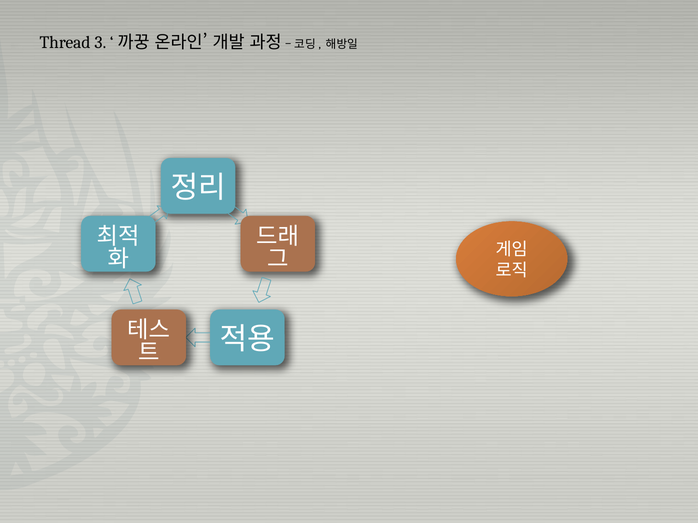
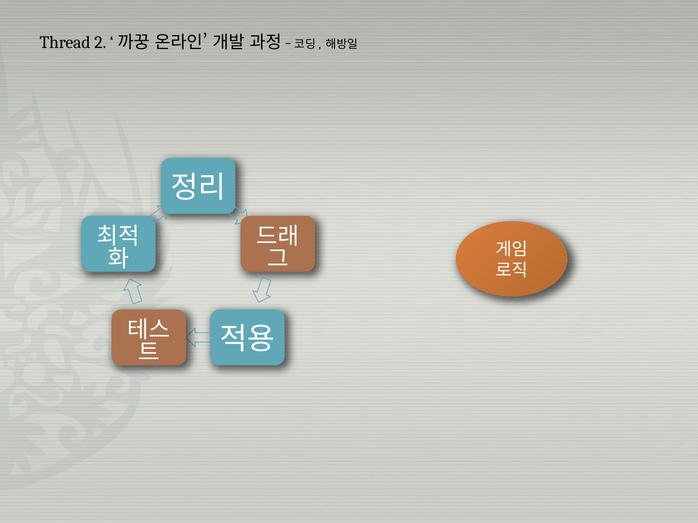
3: 3 -> 2 (100, 42)
